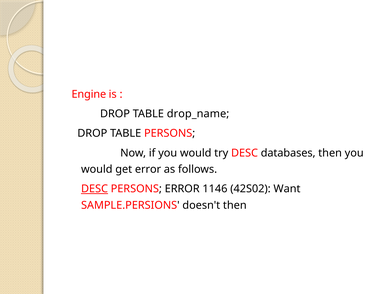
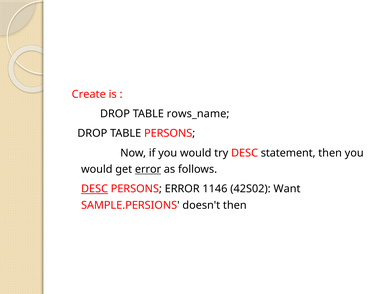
Engine: Engine -> Create (89, 94)
drop_name: drop_name -> rows_name (198, 114)
databases: databases -> statement (288, 153)
error underline: none -> present (148, 169)
